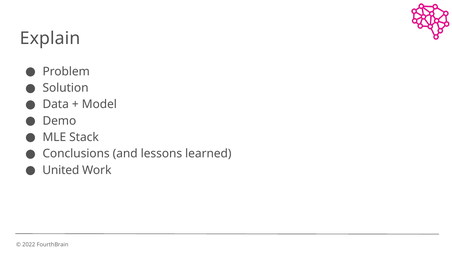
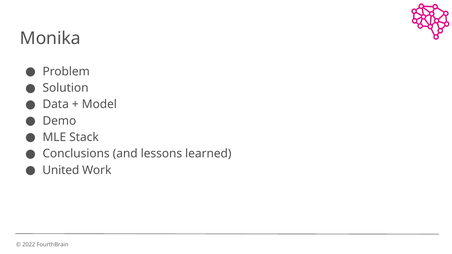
Explain: Explain -> Monika (50, 38)
